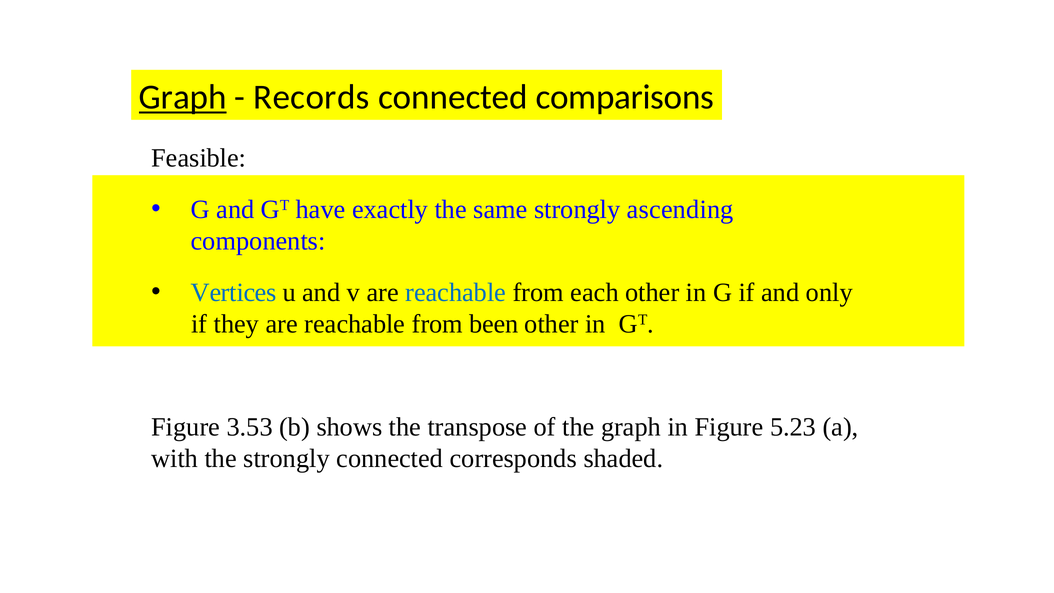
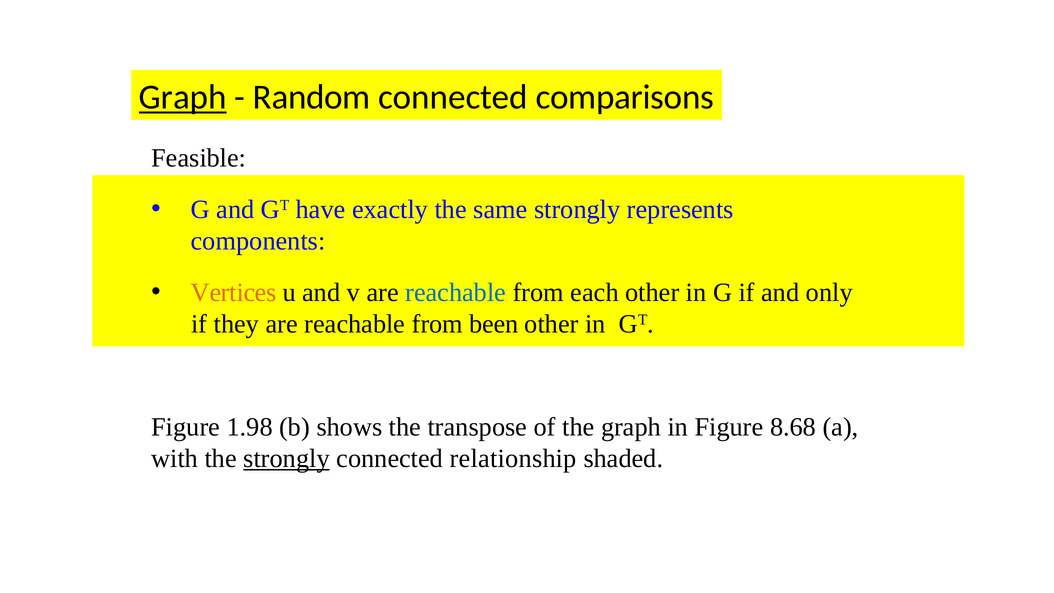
Records: Records -> Random (312, 97)
ascending: ascending -> represents (680, 209)
Vertices colour: blue -> orange (234, 292)
3.53: 3.53 -> 1.98 (250, 427)
5.23: 5.23 -> 8.68 (793, 427)
strongly underline: none -> present (287, 458)
corresponds: corresponds -> relationship (513, 458)
